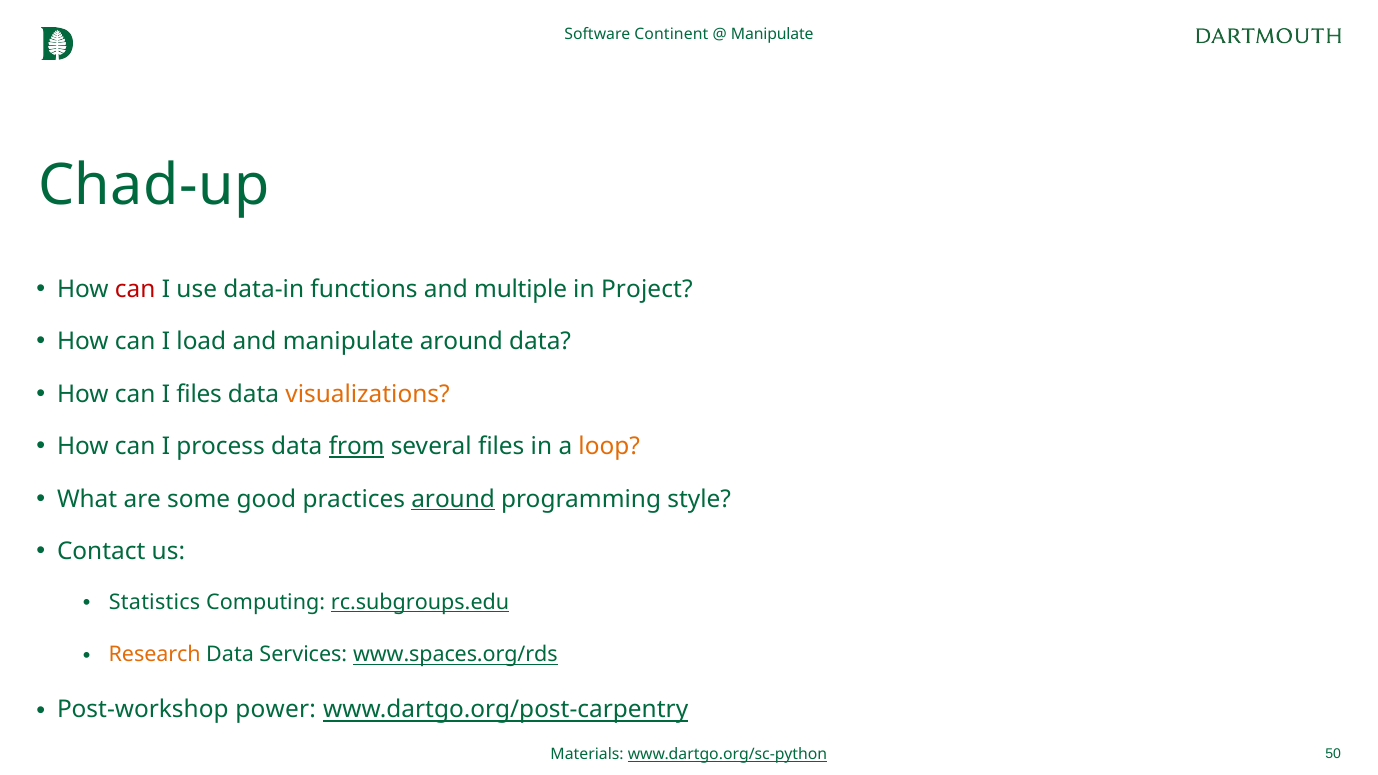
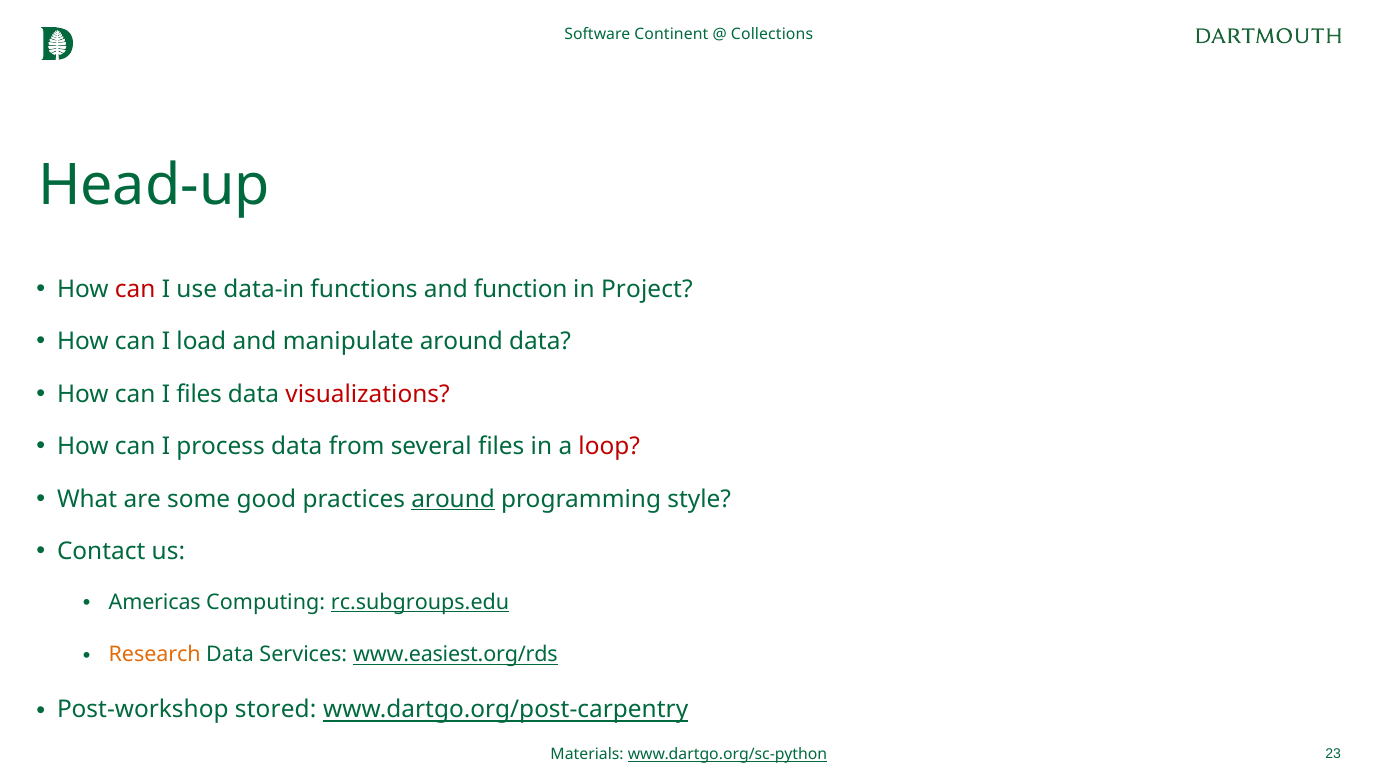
Manipulate: Manipulate -> Collections (772, 34)
Chad-up: Chad-up -> Head-up (154, 185)
multiple: multiple -> function (521, 290)
visualizations colour: orange -> red (368, 394)
from underline: present -> none (357, 447)
loop colour: orange -> red (609, 447)
Statistics: Statistics -> Americas (155, 602)
www.spaces.org/rds: www.spaces.org/rds -> www.easiest.org/rds (455, 655)
power: power -> stored (276, 710)
50: 50 -> 23 (1333, 754)
